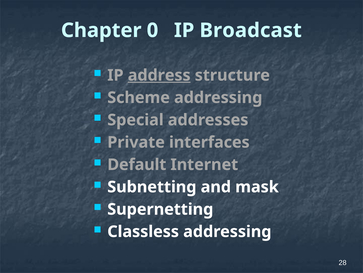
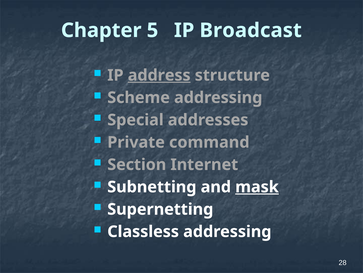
0: 0 -> 5 (152, 30)
interfaces: interfaces -> command (209, 142)
Default: Default -> Section (137, 164)
mask underline: none -> present (257, 186)
